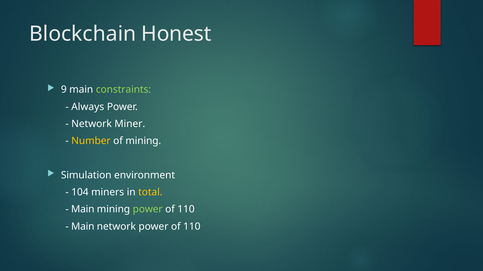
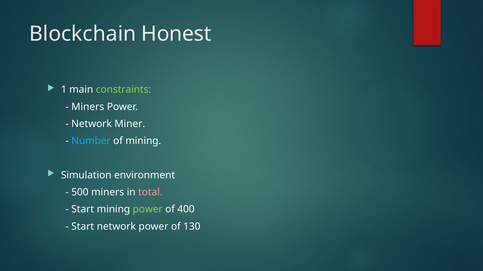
9: 9 -> 1 (64, 90)
Always: Always -> Miners (88, 107)
Number colour: yellow -> light blue (91, 141)
104: 104 -> 500 (80, 193)
total colour: yellow -> pink (150, 193)
Main: Main -> Start (83, 210)
110: 110 -> 400 (186, 210)
Main: Main -> Start (83, 227)
network power of 110: 110 -> 130 (192, 227)
